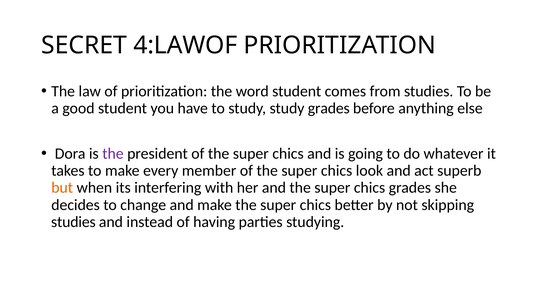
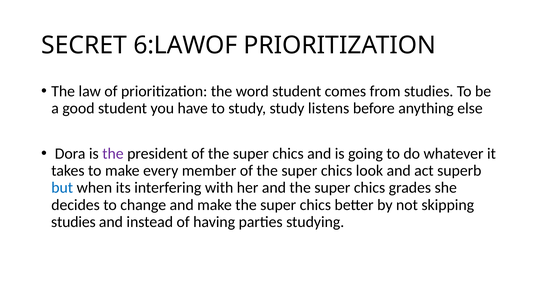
4:LAWOF: 4:LAWOF -> 6:LAWOF (185, 45)
study grades: grades -> listens (329, 108)
but colour: orange -> blue (62, 188)
